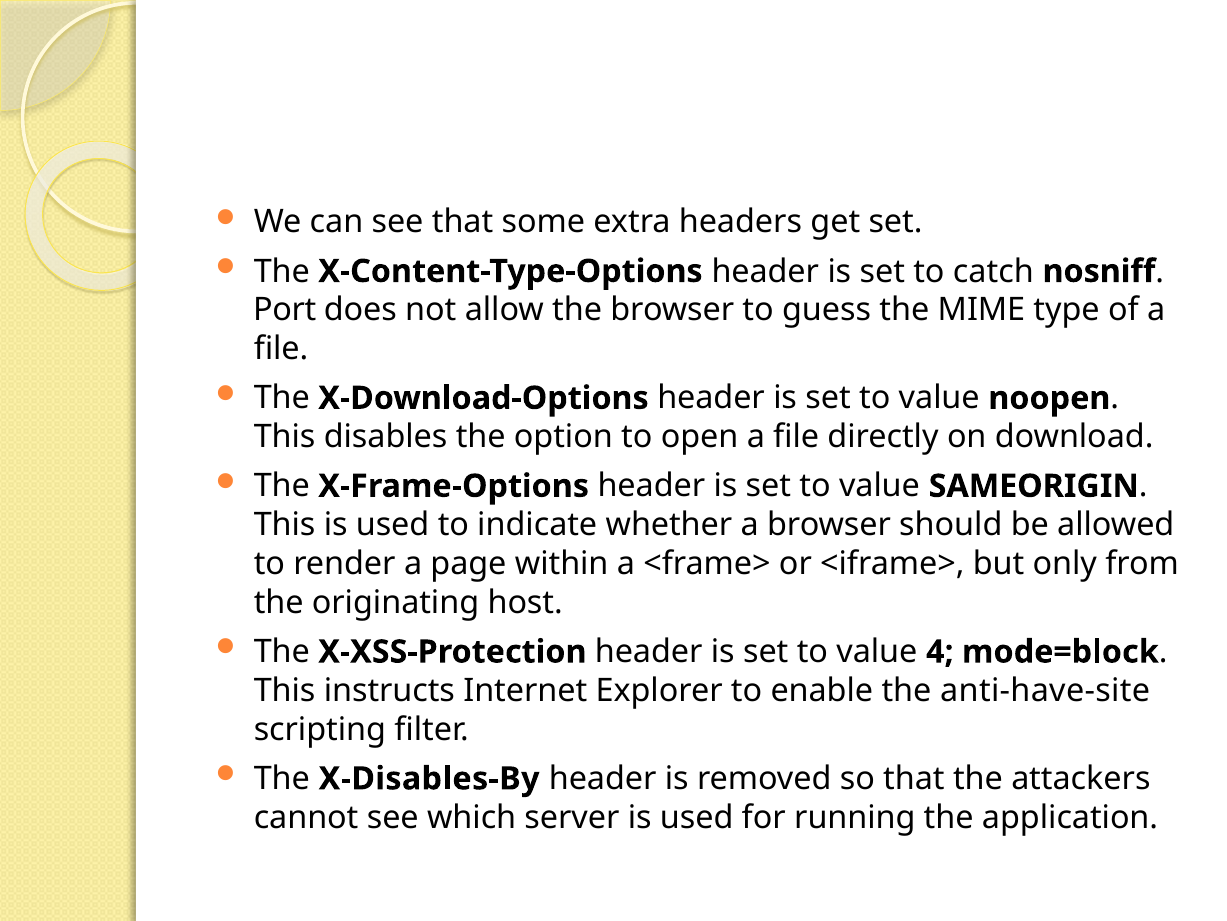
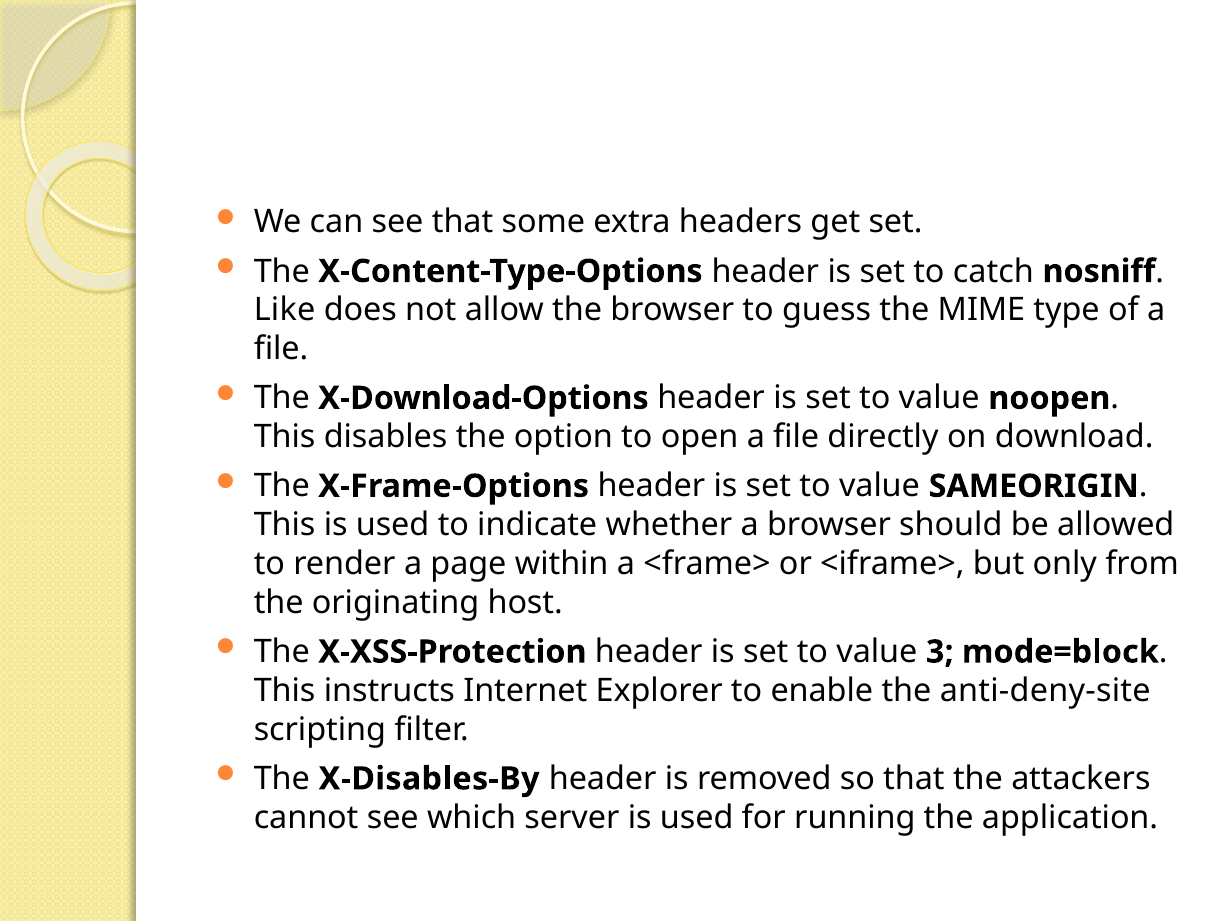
Port: Port -> Like (285, 310)
4: 4 -> 3 (940, 651)
anti-have-site: anti-have-site -> anti-deny-site (1045, 690)
